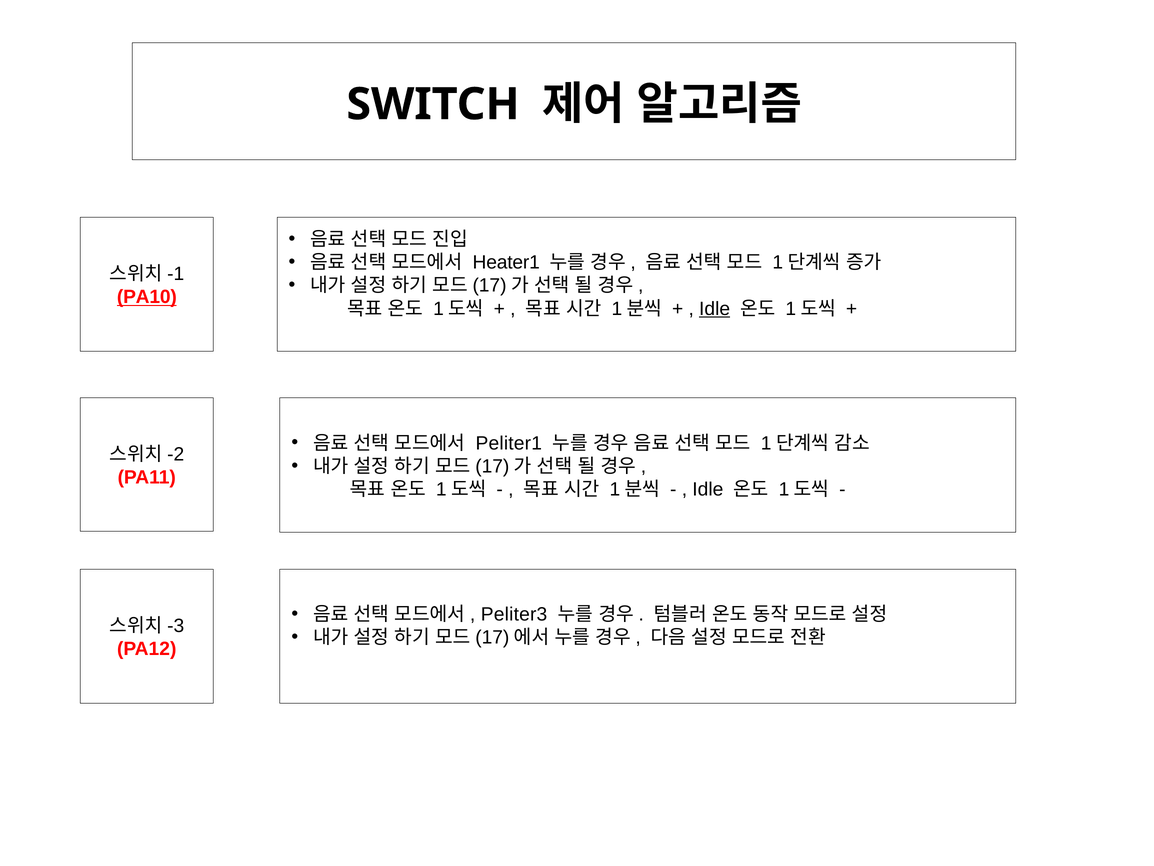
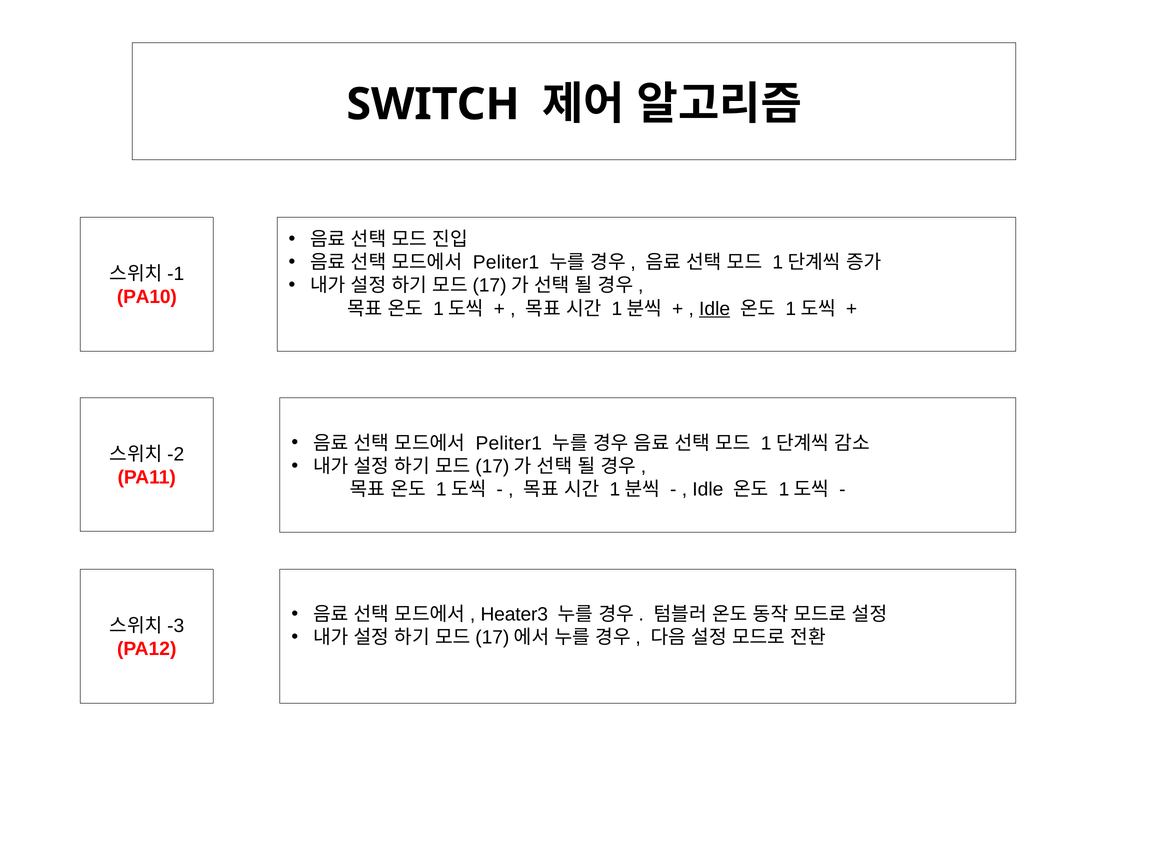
Heater1: Heater1 -> Peliter1 (506, 262)
PA10 underline: present -> none (147, 297)
Peliter3: Peliter3 -> Heater3 (514, 614)
